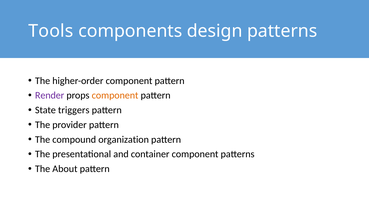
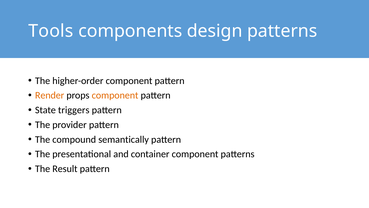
Render colour: purple -> orange (50, 95)
organization: organization -> semantically (124, 139)
About: About -> Result (65, 169)
